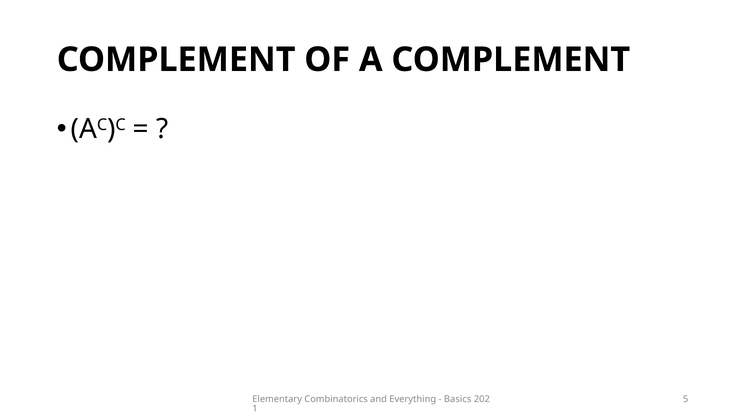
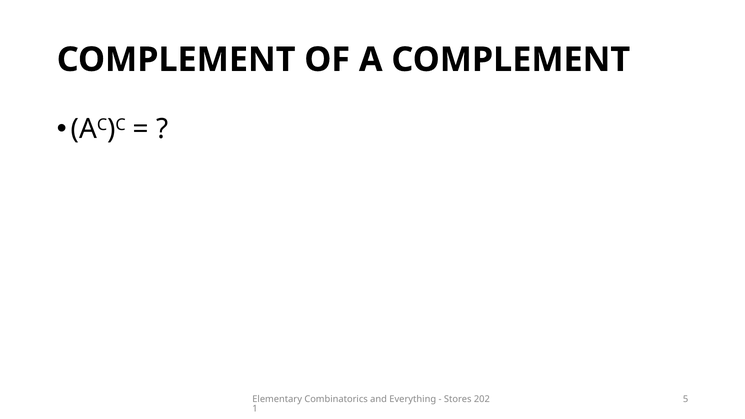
Basics: Basics -> Stores (458, 399)
